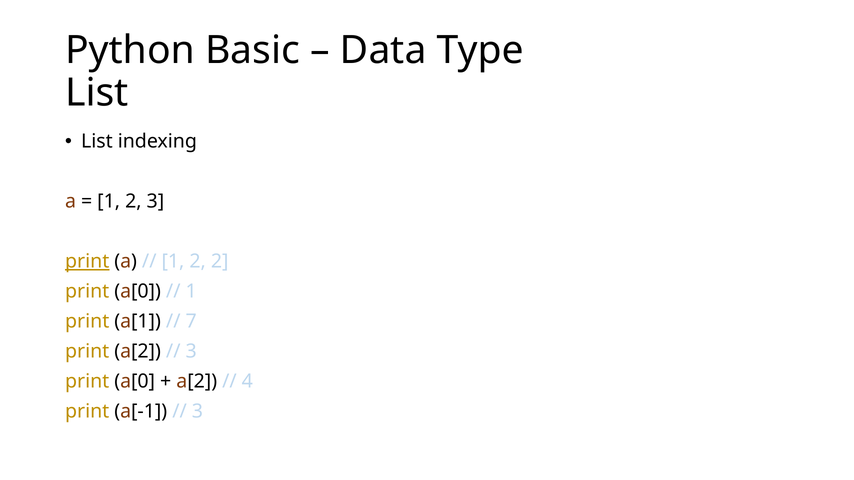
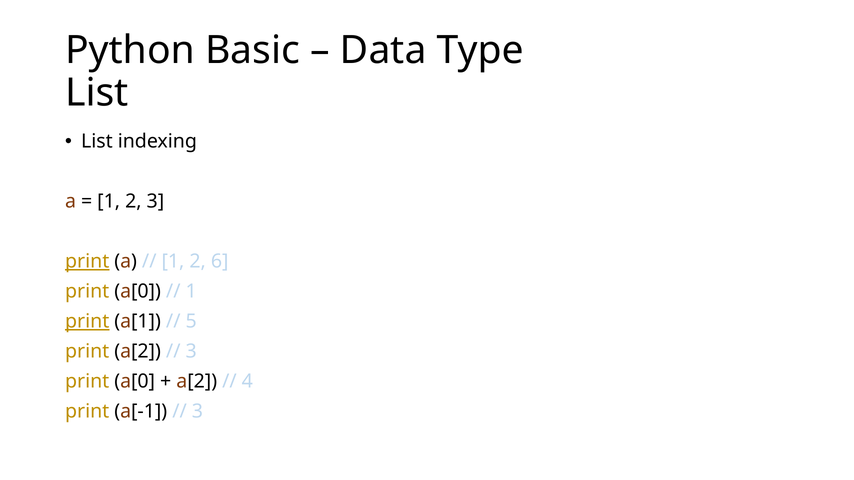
2 2: 2 -> 6 (220, 262)
print underline: none -> present (87, 322)
7: 7 -> 5 (191, 322)
